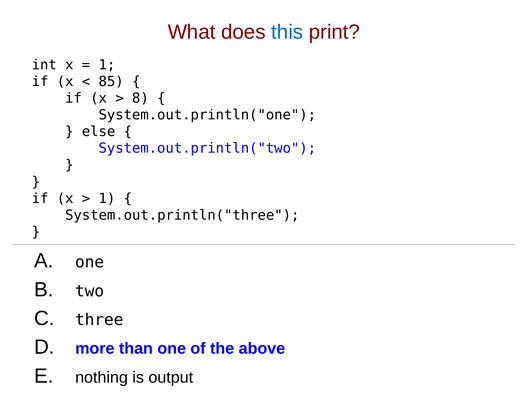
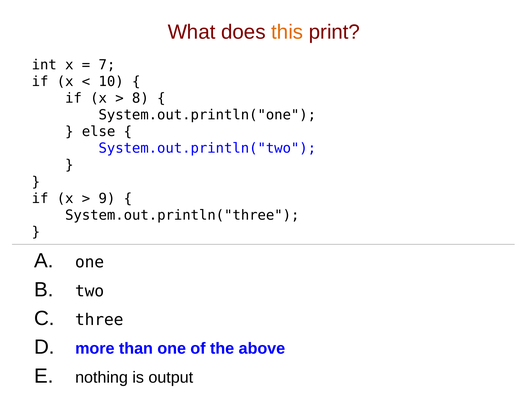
this colour: blue -> orange (287, 32)
1: 1 -> 7 (107, 65)
85: 85 -> 10 (111, 81)
1: 1 -> 9 (107, 198)
